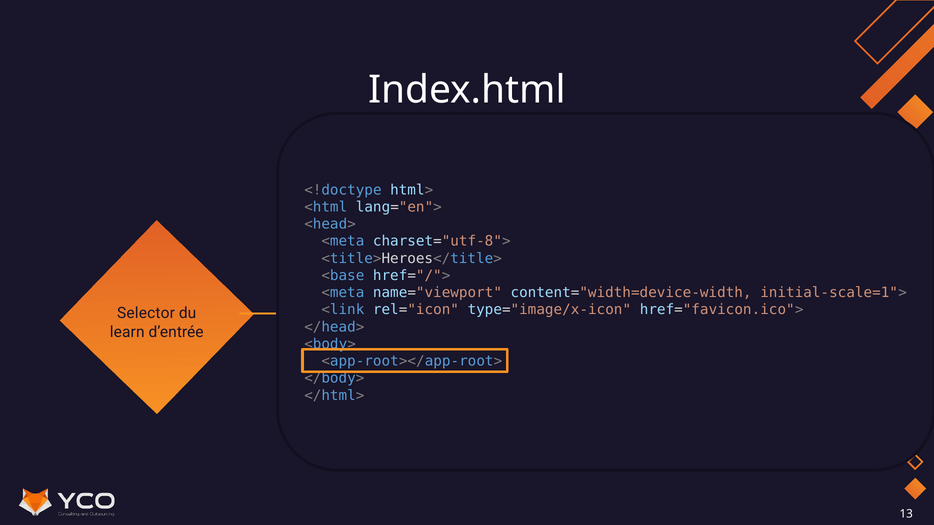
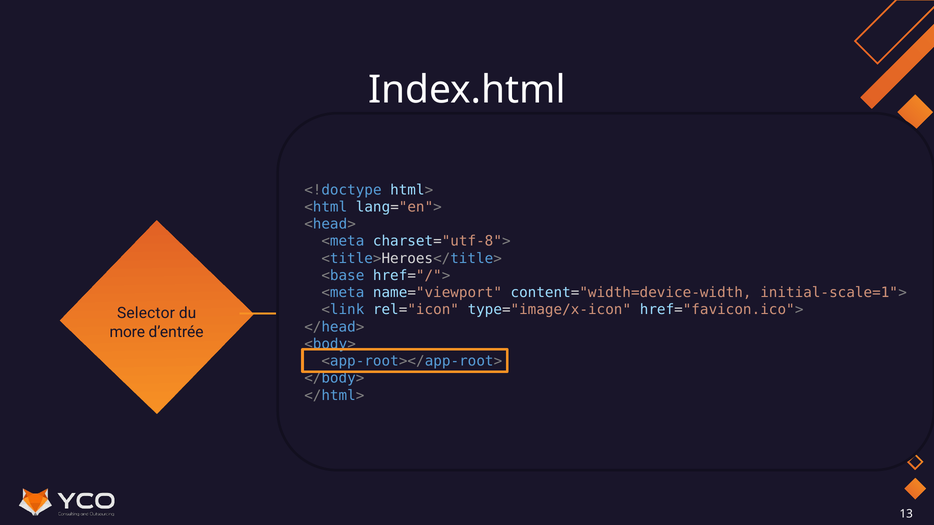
learn: learn -> more (127, 332)
